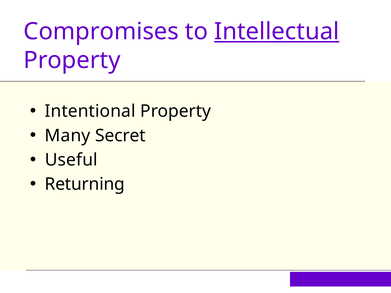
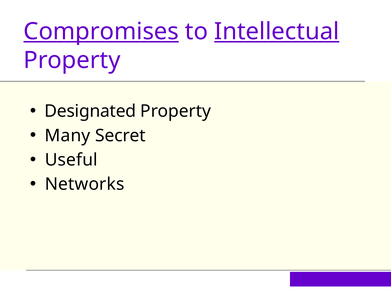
Compromises underline: none -> present (101, 32)
Intentional: Intentional -> Designated (90, 111)
Returning: Returning -> Networks (85, 184)
